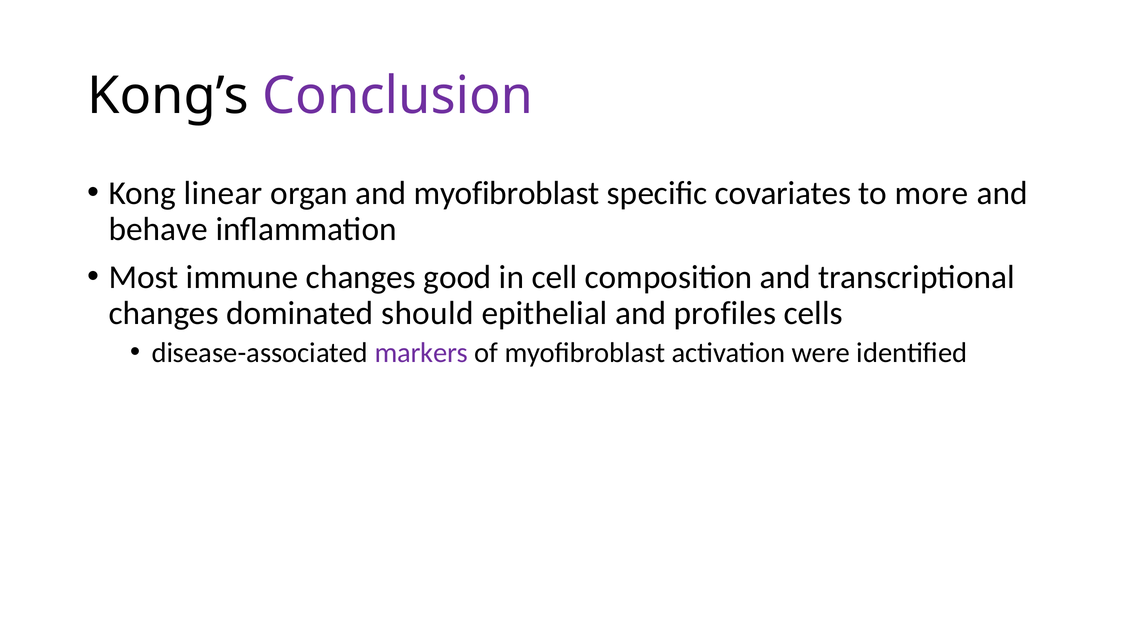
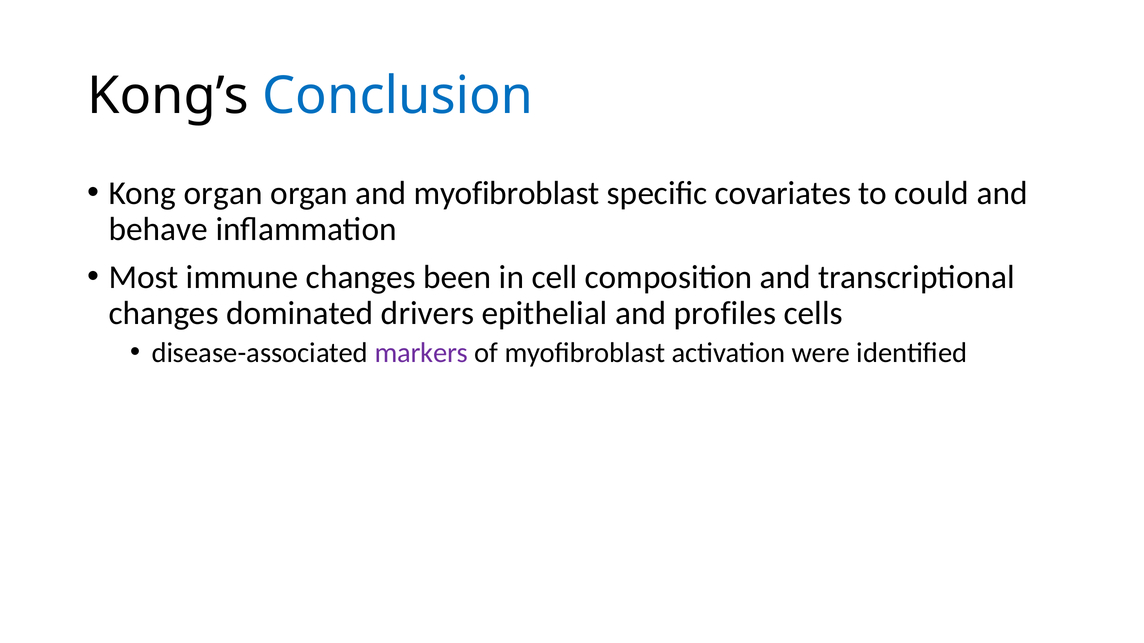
Conclusion colour: purple -> blue (398, 96)
Kong linear: linear -> organ (223, 193)
more: more -> could (932, 193)
good: good -> been (457, 277)
should: should -> drivers (428, 313)
